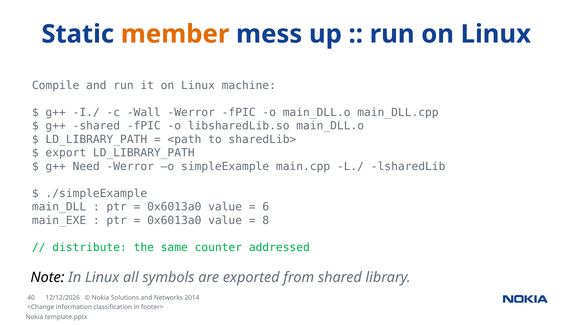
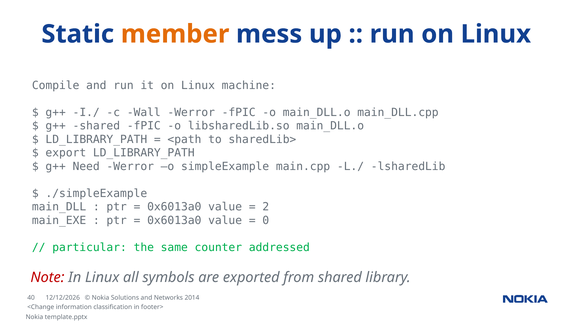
6: 6 -> 2 (266, 207)
8: 8 -> 0 (266, 220)
distribute: distribute -> particular (90, 247)
Note colour: black -> red (47, 277)
